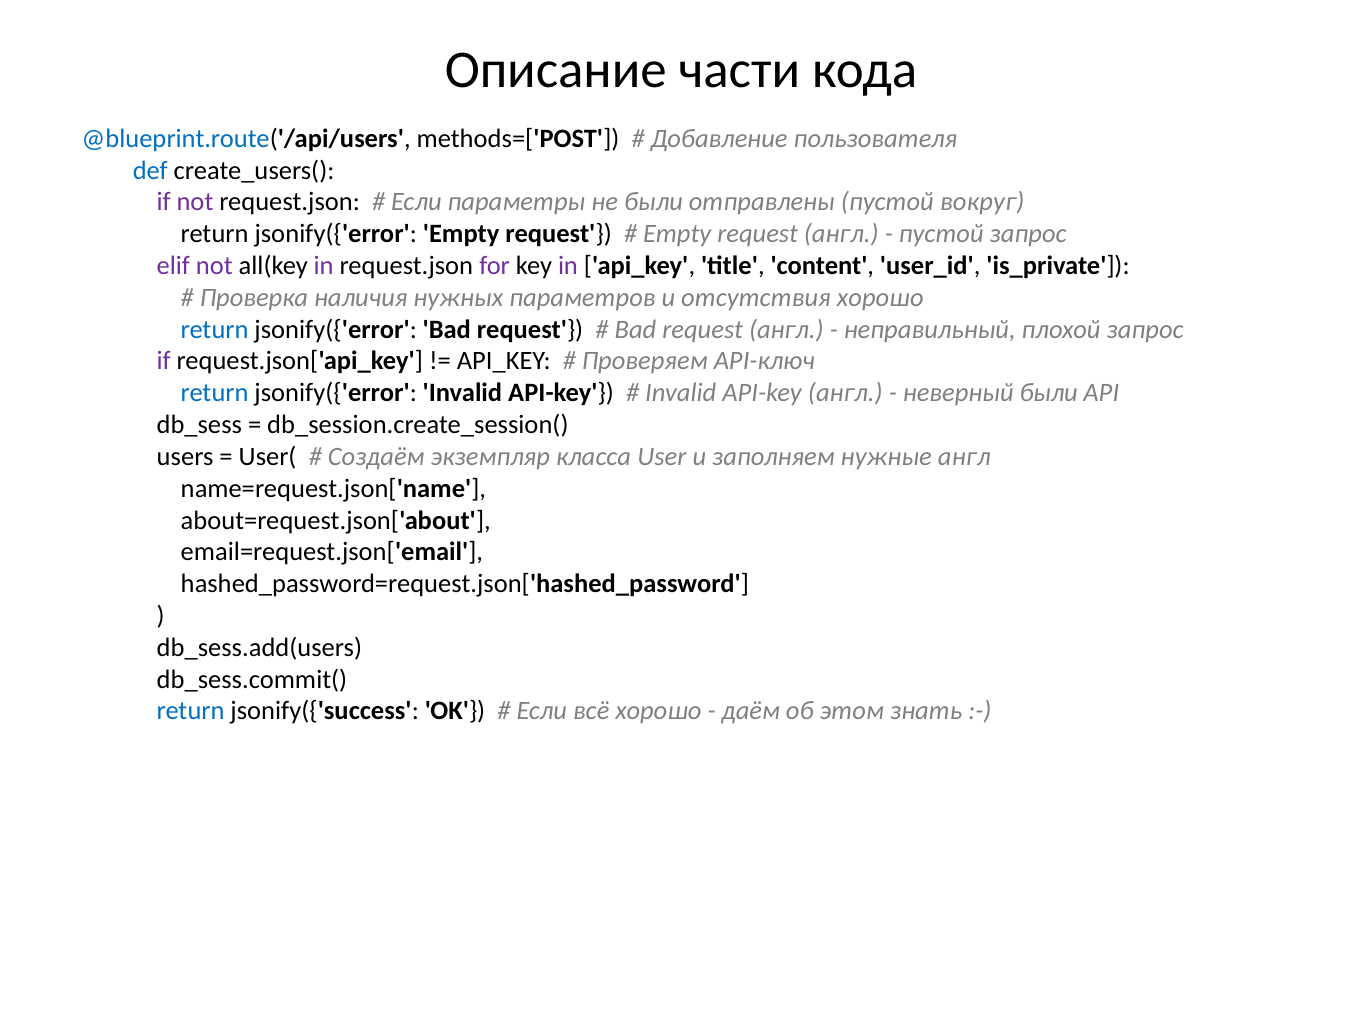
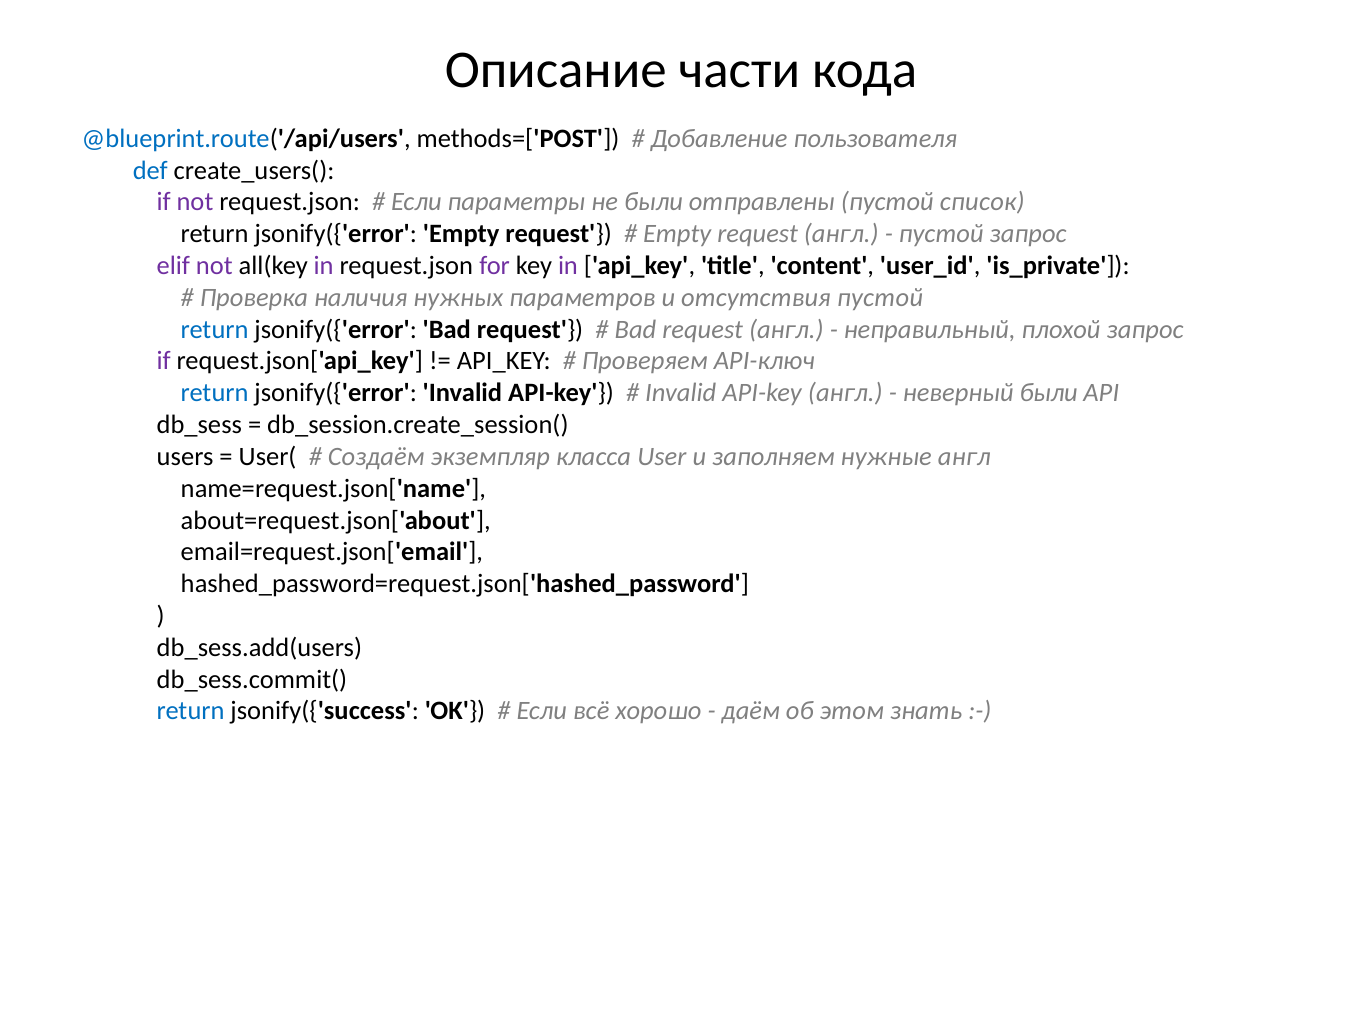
вокруг: вокруг -> список (982, 202)
отсутствия хорошо: хорошо -> пустой (880, 297)
